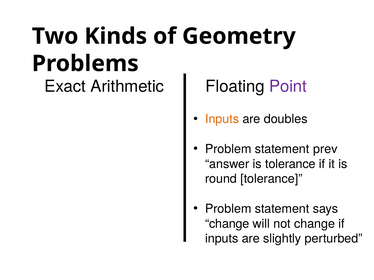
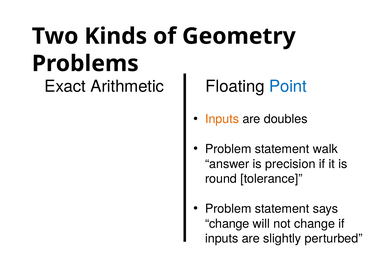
Point colour: purple -> blue (288, 87)
prev: prev -> walk (325, 149)
is tolerance: tolerance -> precision (290, 164)
